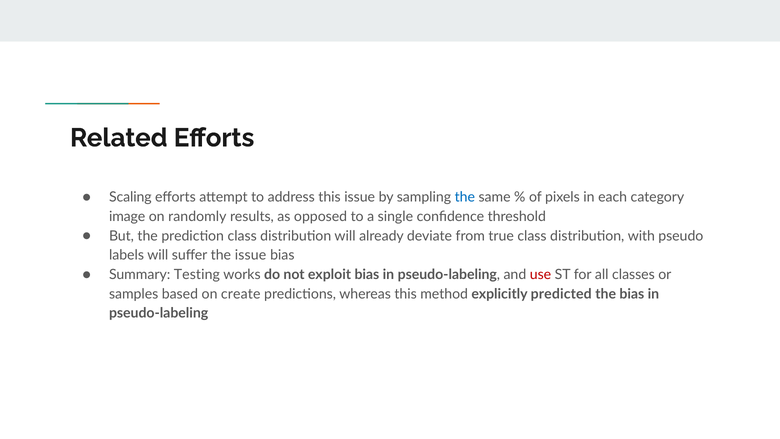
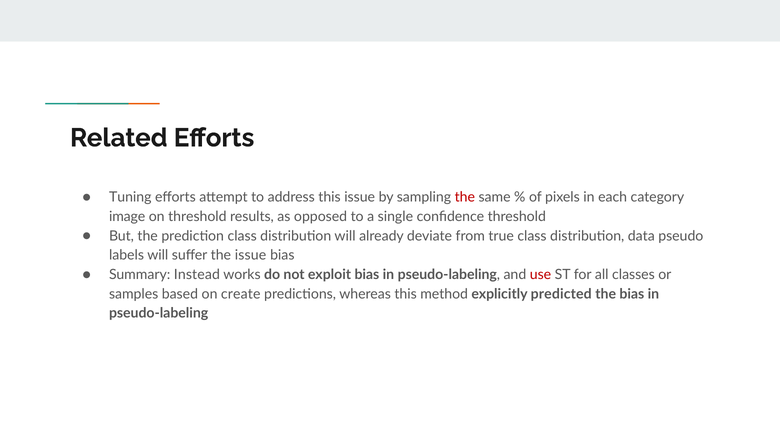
Scaling: Scaling -> Tuning (130, 197)
the colour: blue -> red (465, 197)
on randomly: randomly -> threshold (197, 216)
with: with -> data (641, 236)
Testing: Testing -> Instead (197, 274)
